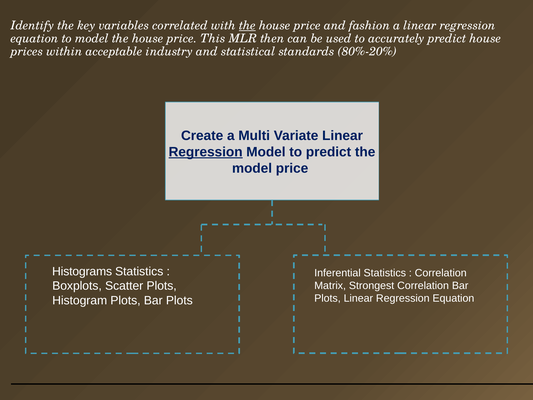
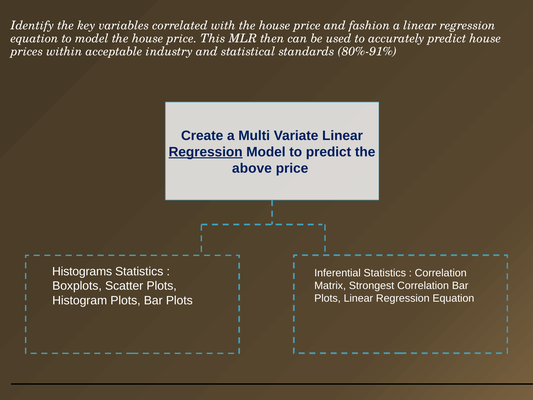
the underline: present -> none (247, 25)
80%-20%: 80%-20% -> 80%-91% (367, 51)
model: model -> above (252, 168)
